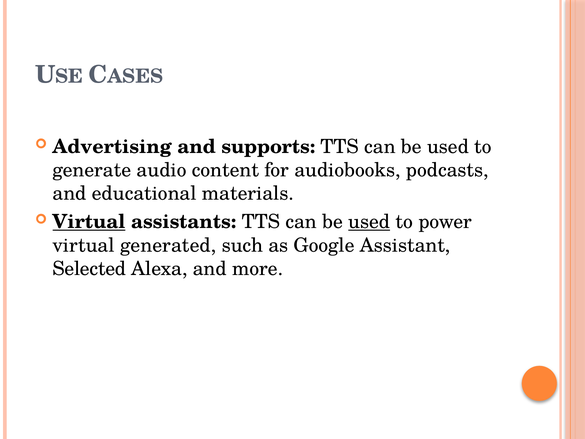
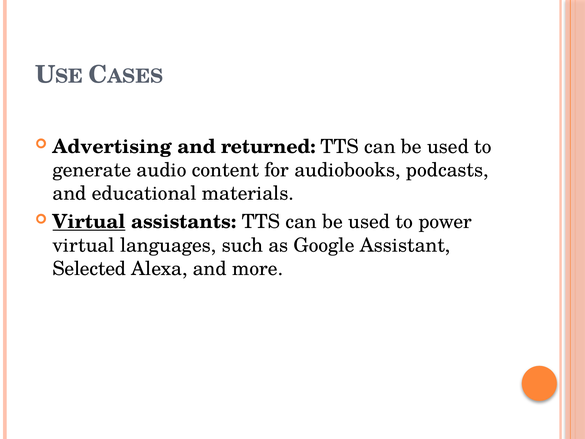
supports: supports -> returned (268, 147)
used underline: present -> none (369, 222)
generated: generated -> languages (168, 245)
